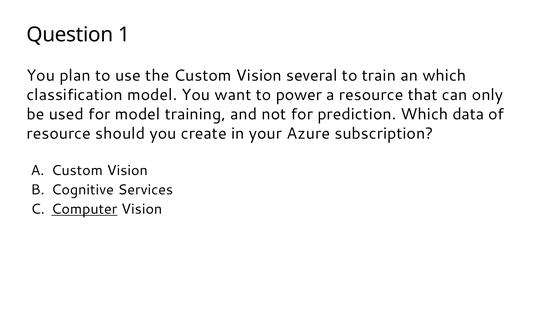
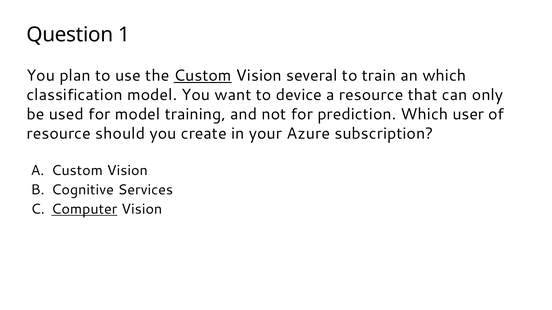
Custom underline: none -> present (203, 76)
power: power -> device (299, 95)
data: data -> user (468, 114)
